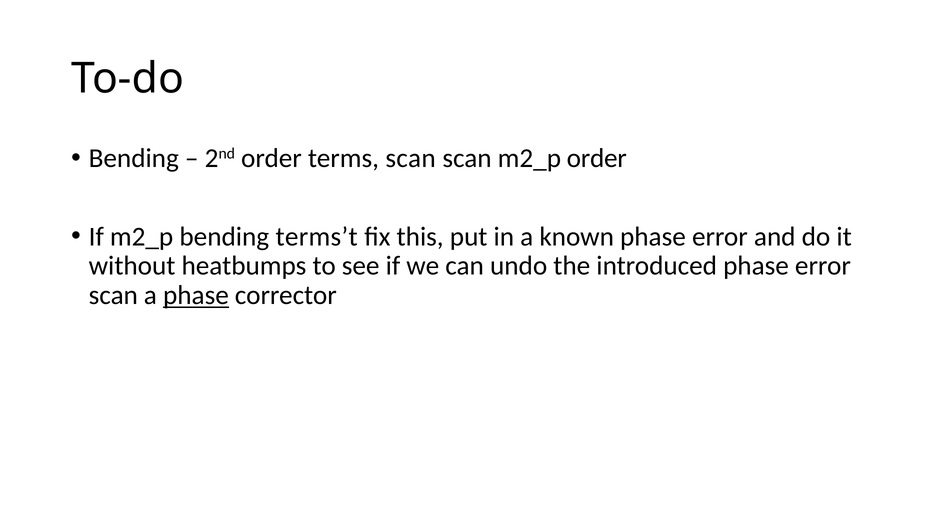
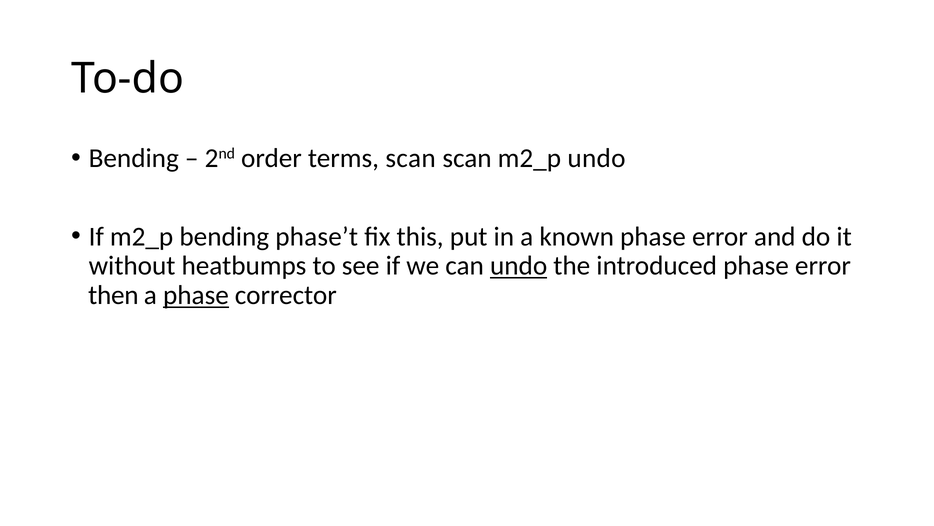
m2_p order: order -> undo (596, 158)
terms’t: terms’t -> phase’t (317, 236)
undo underline: none -> present (519, 266)
scan: scan -> then (113, 295)
